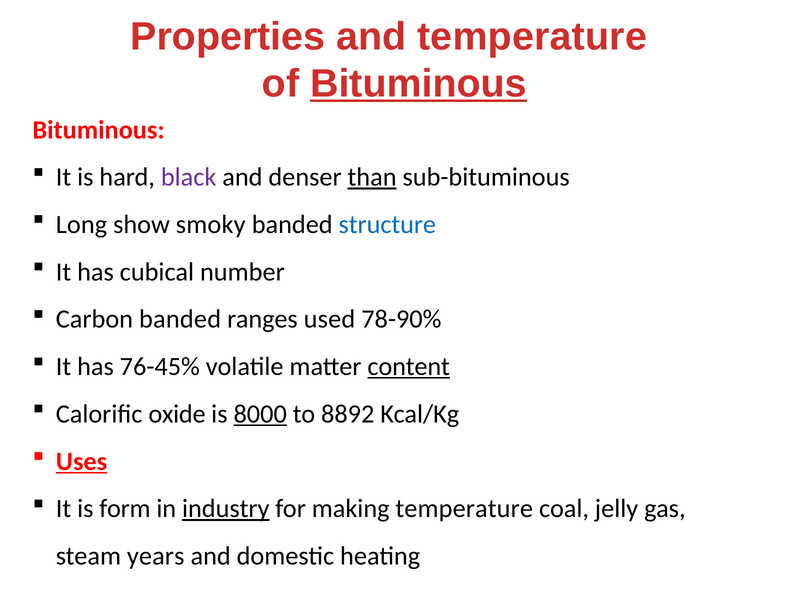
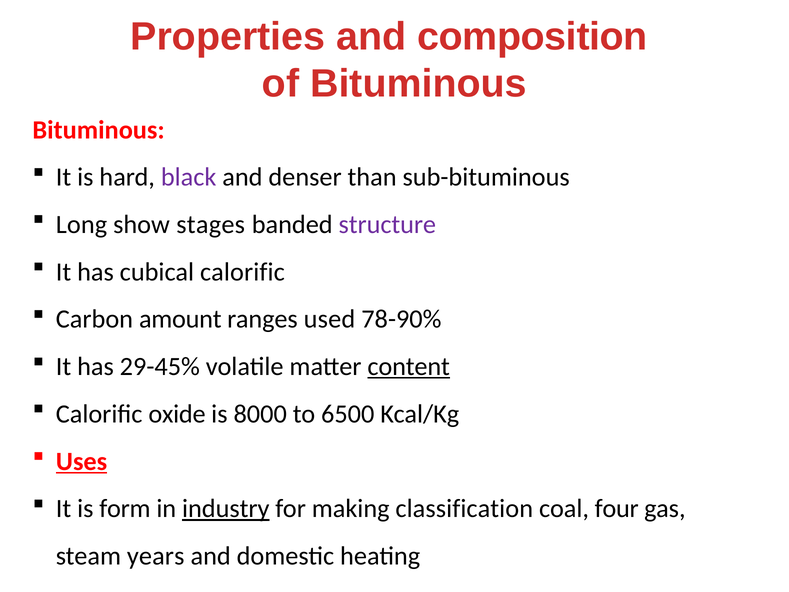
and temperature: temperature -> composition (532, 36)
Bituminous underline: present -> none (418, 84)
than underline: present -> none (372, 177)
smoky: smoky -> stages (211, 224)
structure colour: blue -> purple (387, 224)
cubical number: number -> calorific (242, 272)
Carbon banded: banded -> amount (180, 319)
76-45%: 76-45% -> 29-45% (160, 366)
8000 underline: present -> none (260, 414)
8892: 8892 -> 6500 (348, 414)
making temperature: temperature -> classification (464, 508)
jelly: jelly -> four (617, 508)
